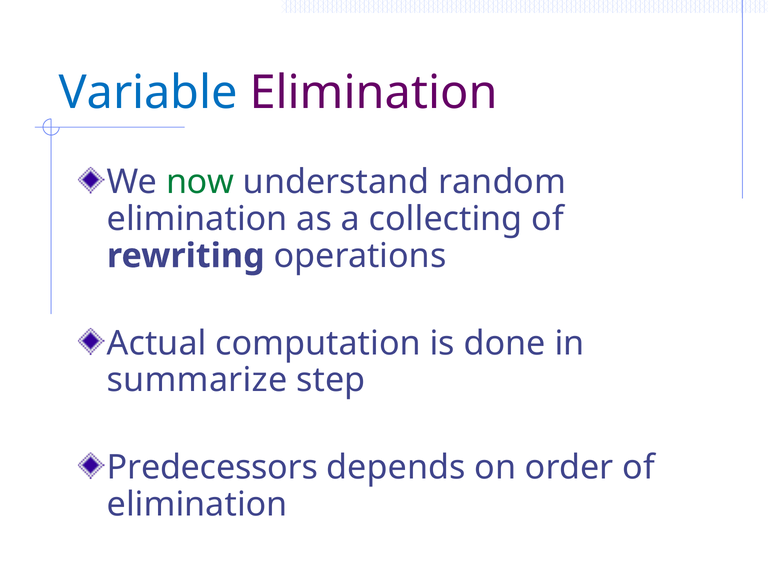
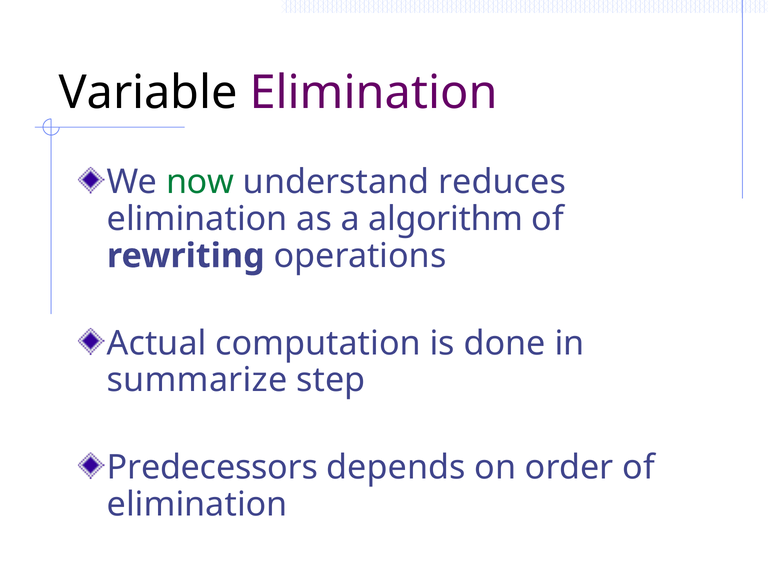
Variable colour: blue -> black (148, 93)
random: random -> reduces (502, 182)
collecting: collecting -> algorithm (446, 219)
